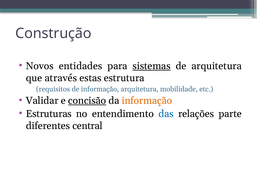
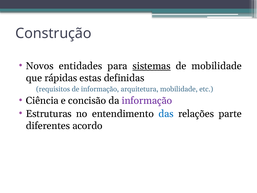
de arquitetura: arquitetura -> mobilidade (217, 66)
através: através -> rápidas (61, 78)
estrutura: estrutura -> definidas (124, 78)
Validar: Validar -> Ciência (42, 101)
concisão underline: present -> none (87, 101)
informação colour: orange -> purple (147, 101)
central: central -> acordo (87, 126)
